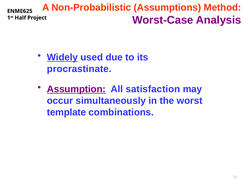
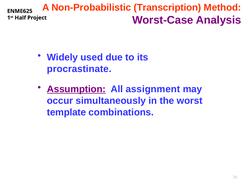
Assumptions: Assumptions -> Transcription (167, 7)
Widely underline: present -> none (62, 57)
satisfaction: satisfaction -> assignment (153, 89)
